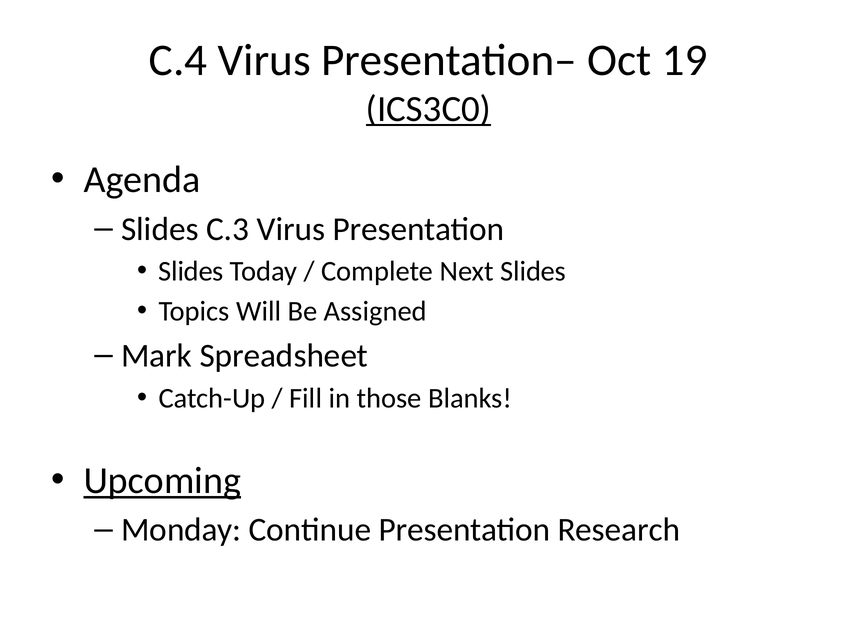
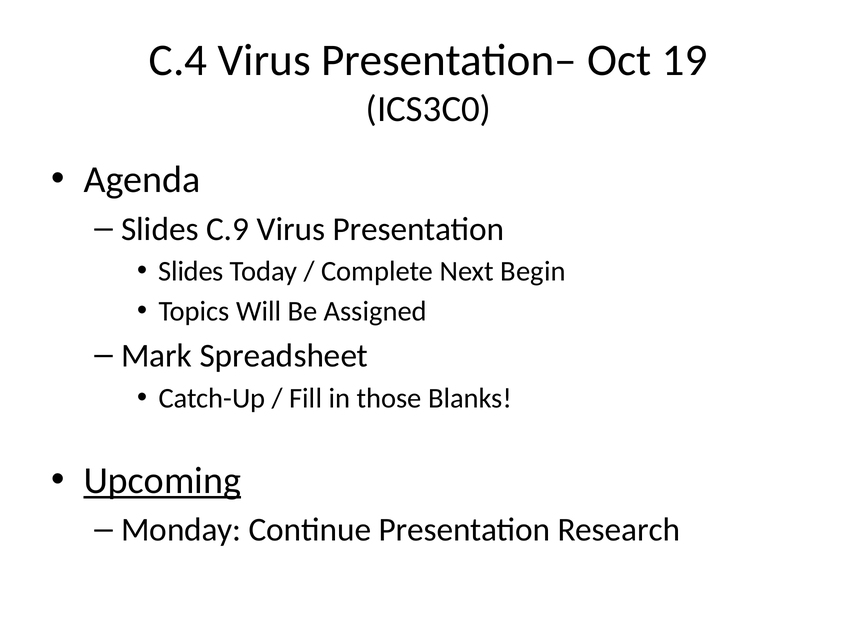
ICS3C0 underline: present -> none (428, 109)
C.3: C.3 -> C.9 (228, 229)
Next Slides: Slides -> Begin (533, 271)
